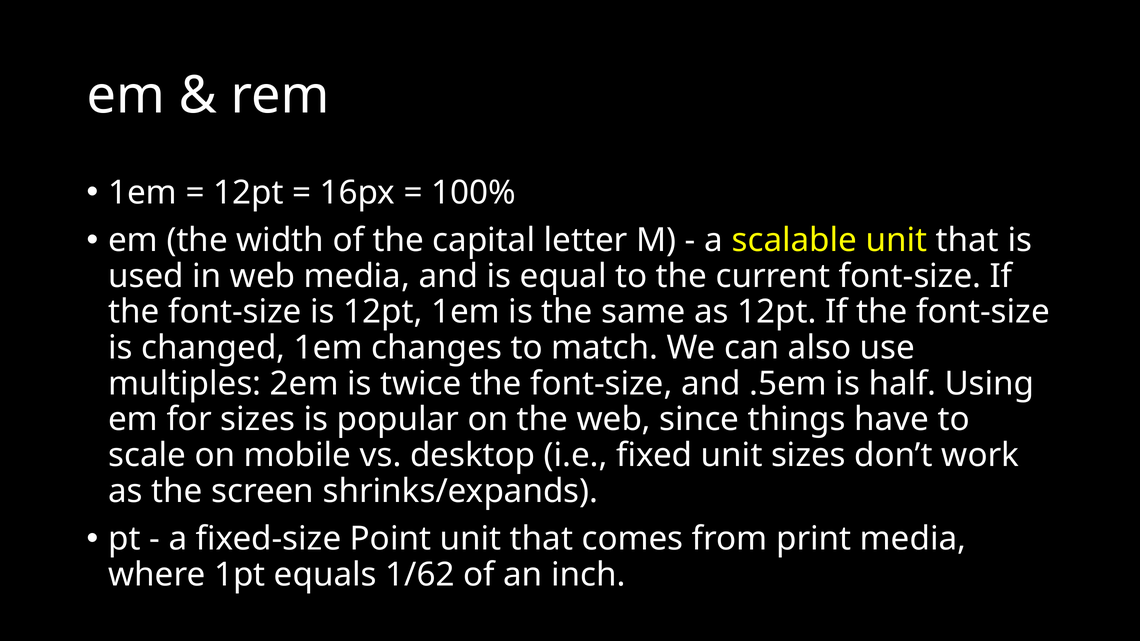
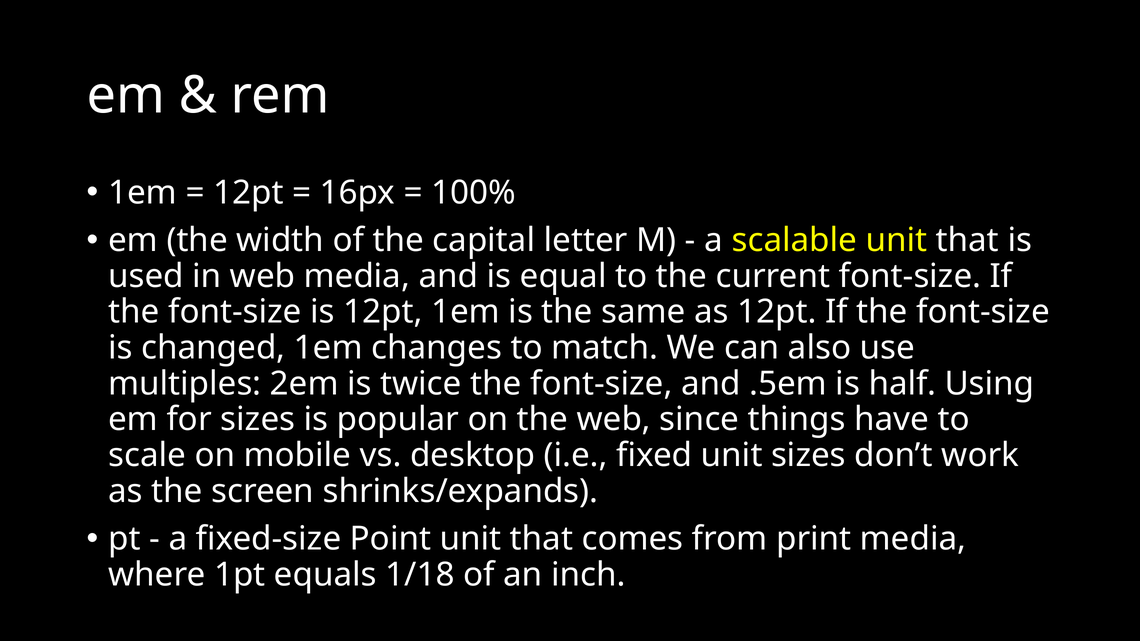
1/62: 1/62 -> 1/18 (420, 575)
